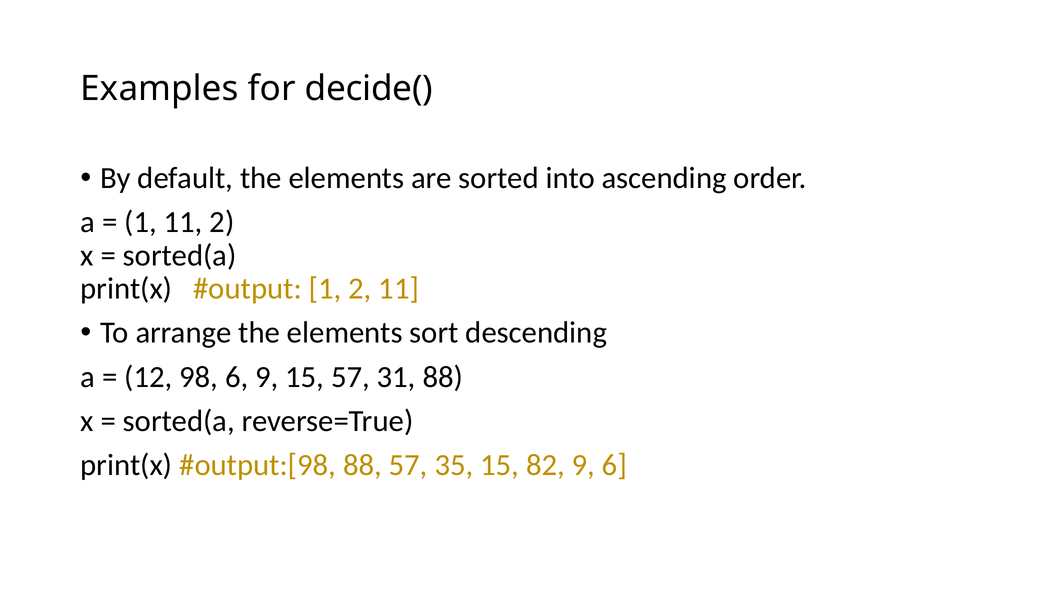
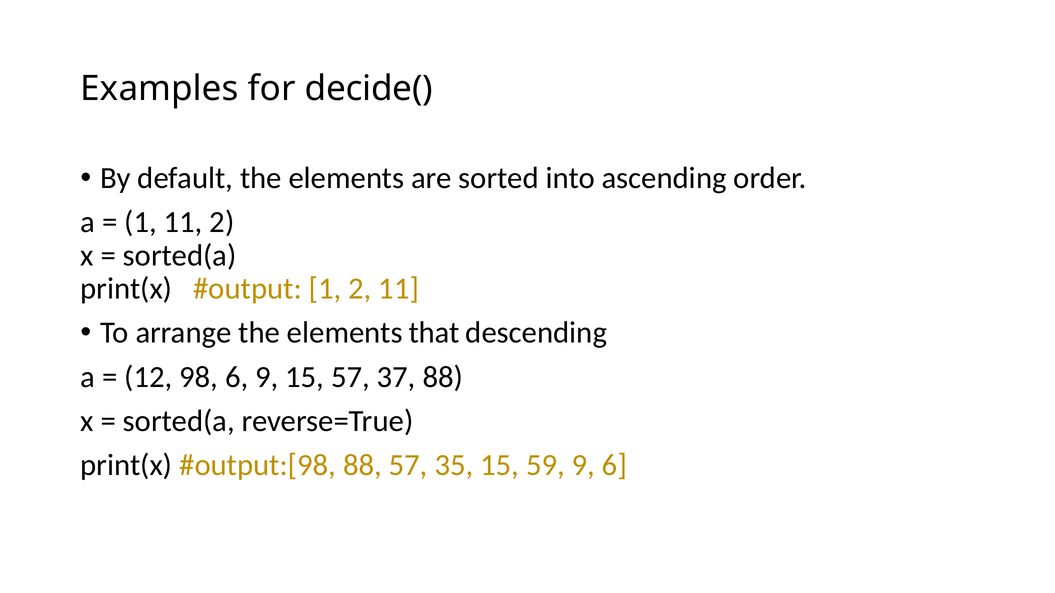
sort: sort -> that (434, 333)
31: 31 -> 37 (396, 377)
82: 82 -> 59 (545, 466)
